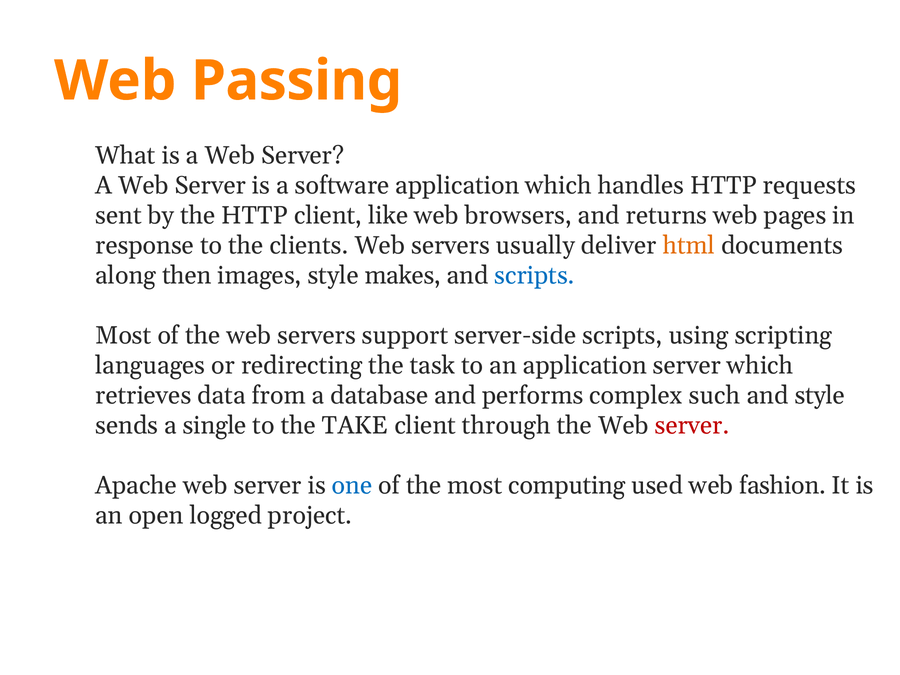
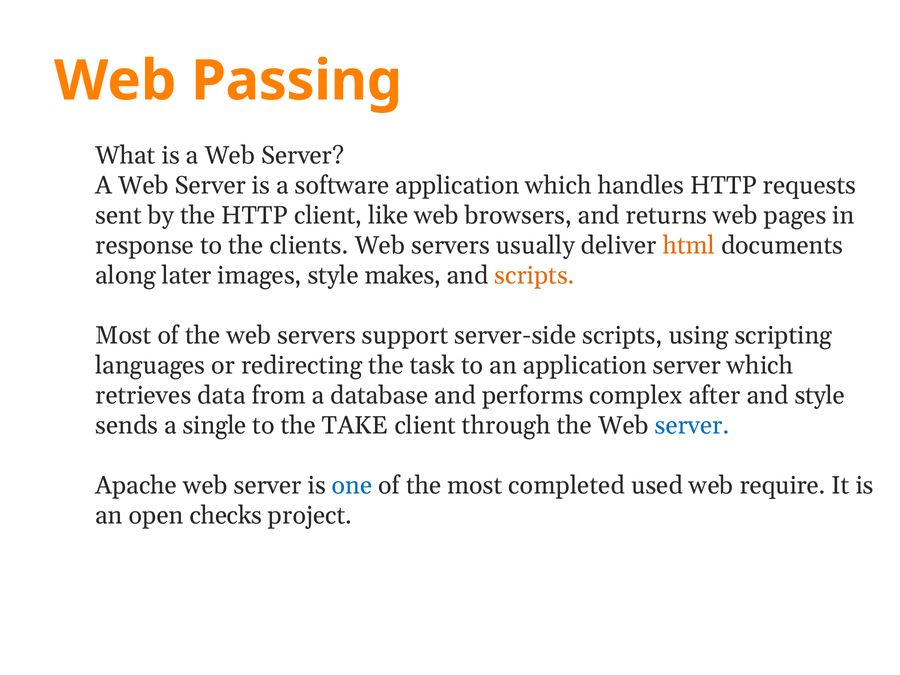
then: then -> later (187, 276)
scripts colour: blue -> orange (535, 276)
such: such -> after (715, 396)
server colour: red -> blue (692, 426)
computing: computing -> completed (567, 486)
fashion: fashion -> require (782, 486)
logged: logged -> checks (226, 516)
